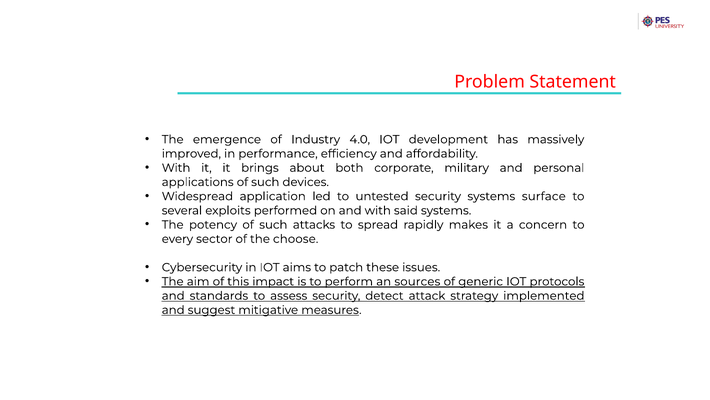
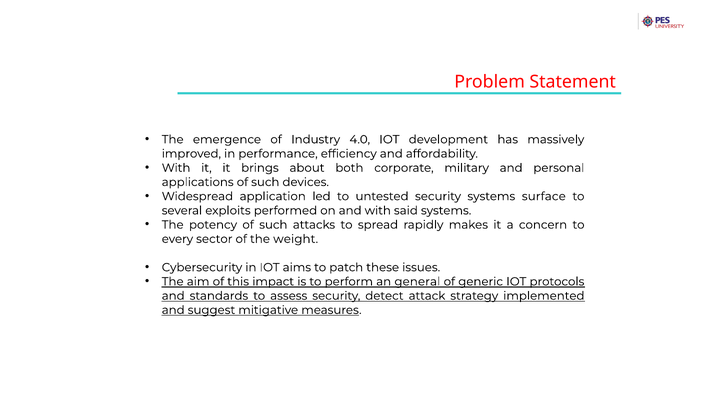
choose: choose -> weight (296, 239)
sources: sources -> general (417, 281)
